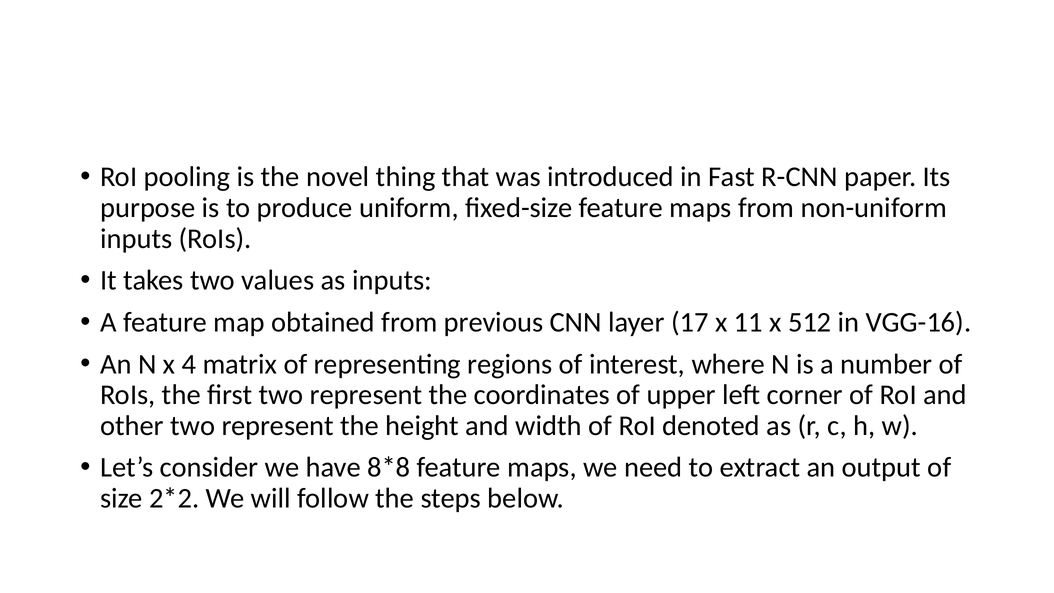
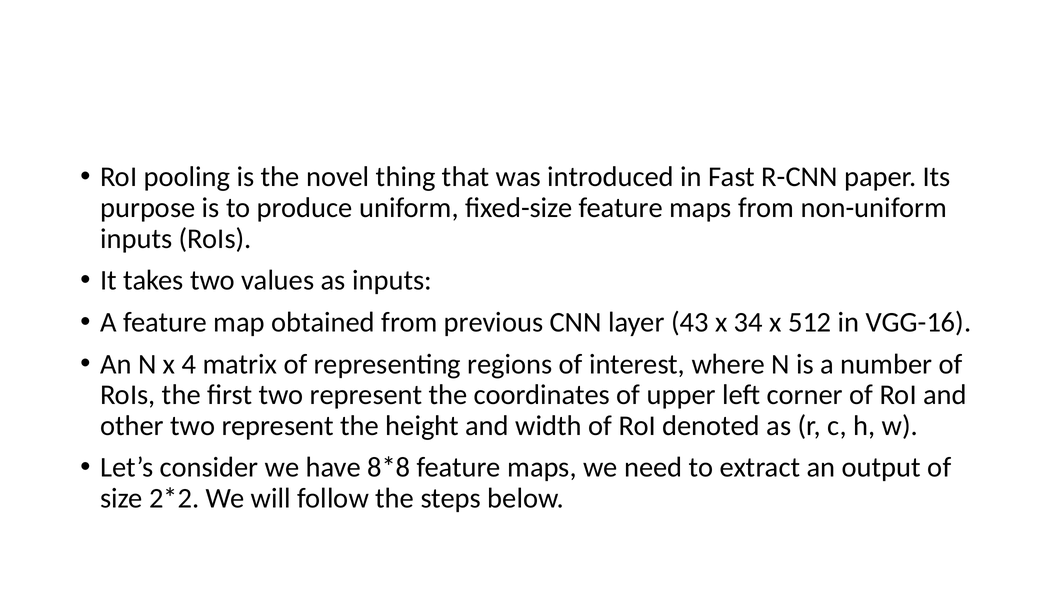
17: 17 -> 43 (690, 322)
11: 11 -> 34 (748, 322)
